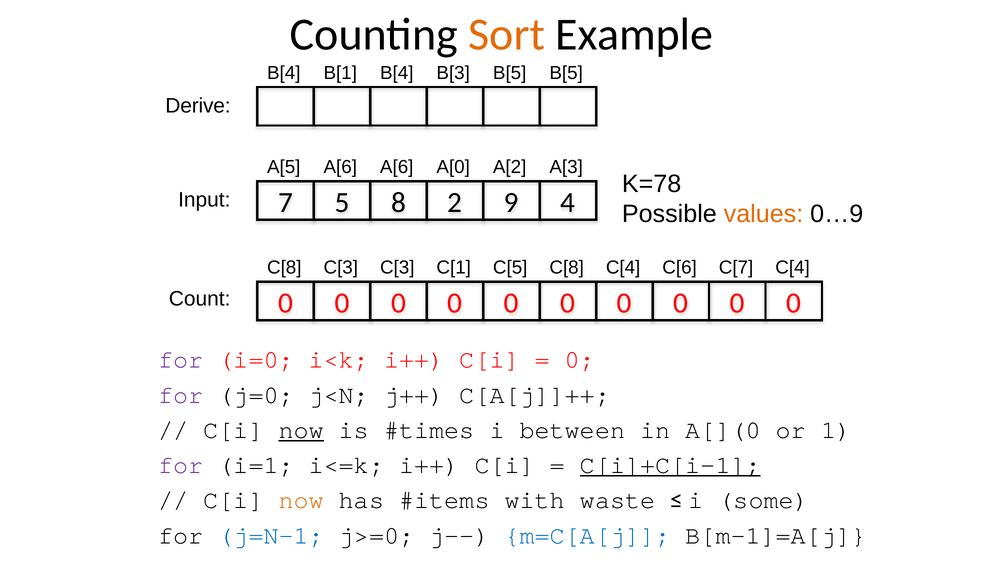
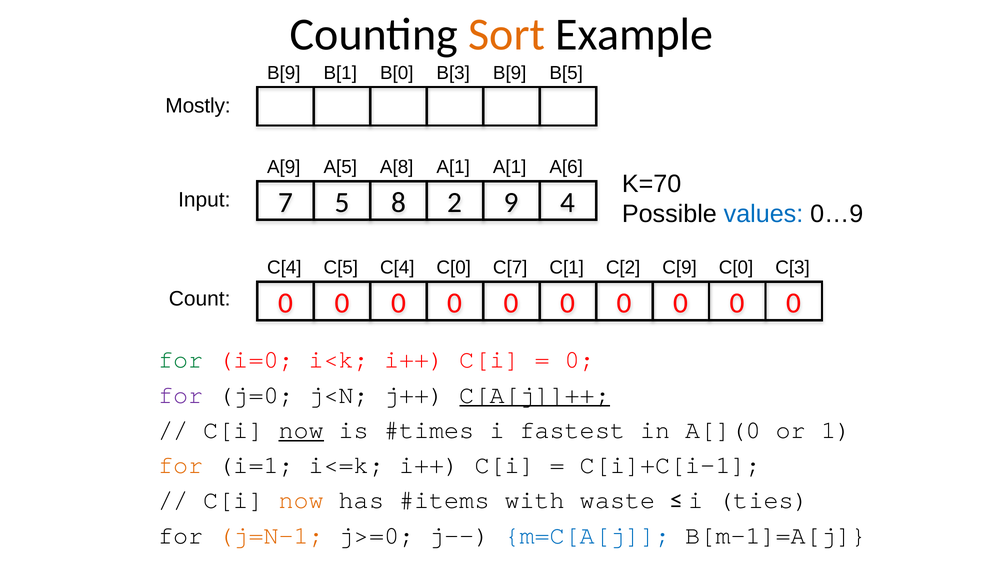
B[4: B[4 -> B[9 (284, 73)
B[1 B[4: B[4 -> B[0 (397, 73)
B[3 B[5: B[5 -> B[9 (510, 73)
Derive: Derive -> Mostly (198, 106)
A[5: A[5 -> A[9 (284, 167)
A[6: A[6 -> A[5 (340, 167)
A[6: A[6 -> A[8 (397, 167)
A[0: A[0 -> A[1 (453, 167)
A[2: A[2 -> A[1 (510, 167)
A[3: A[3 -> A[6 (566, 167)
K=78: K=78 -> K=70 (652, 184)
values colour: orange -> blue (763, 214)
C[8: C[8 -> C[4 (284, 267)
C[3: C[3 -> C[5 (341, 267)
C[3: C[3 -> C[4 (397, 267)
C[1: C[1 -> C[0 (454, 267)
C[5: C[5 -> C[7 (510, 267)
C[8: C[8 -> C[1 (567, 267)
C[4: C[4 -> C[2 (623, 267)
C[6: C[6 -> C[9 (680, 267)
C[7: C[7 -> C[0 (736, 267)
C[4: C[4 -> C[3 (793, 267)
for colour: purple -> green (181, 359)
C[A[j]]++ underline: none -> present (535, 395)
between: between -> fastest (572, 430)
for colour: purple -> orange (181, 465)
C[i]+C[i-1 underline: present -> none (670, 465)
some: some -> ties (764, 500)
j=N-1 colour: blue -> orange (271, 535)
